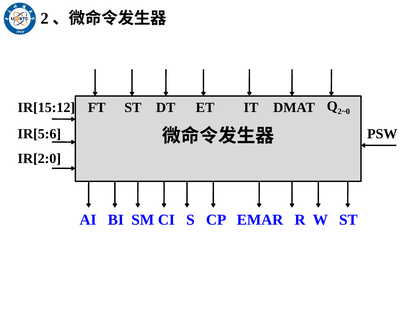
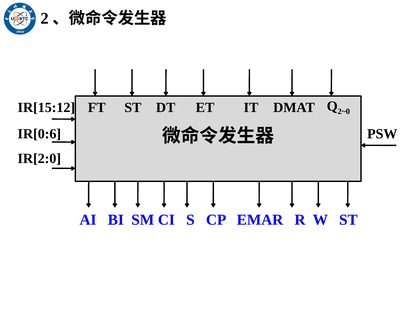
IR[5:6: IR[5:6 -> IR[0:6 (39, 134)
